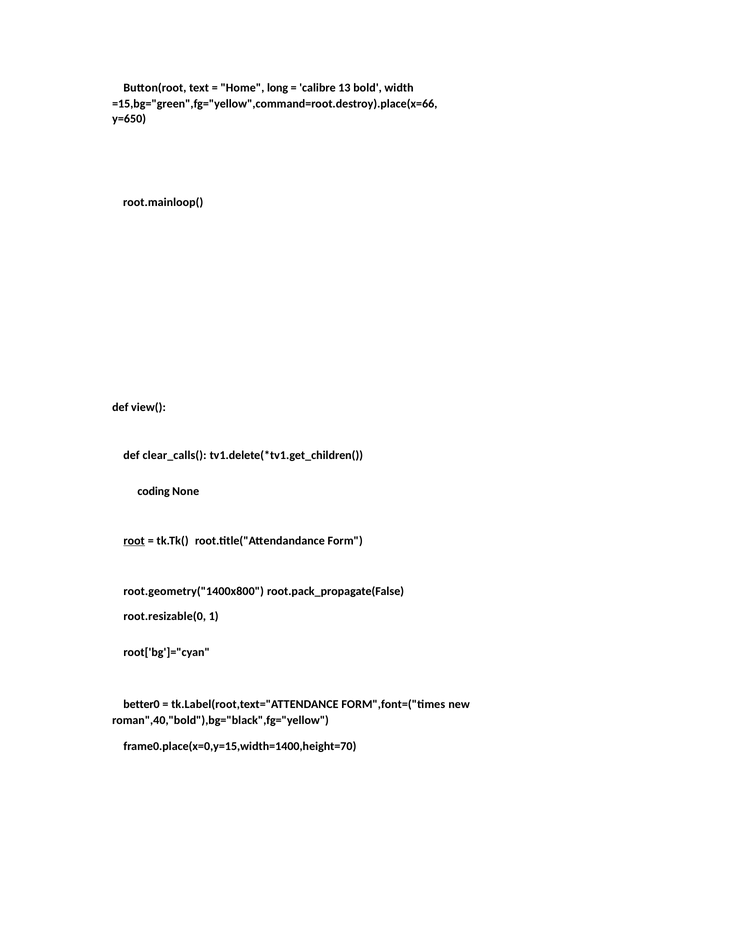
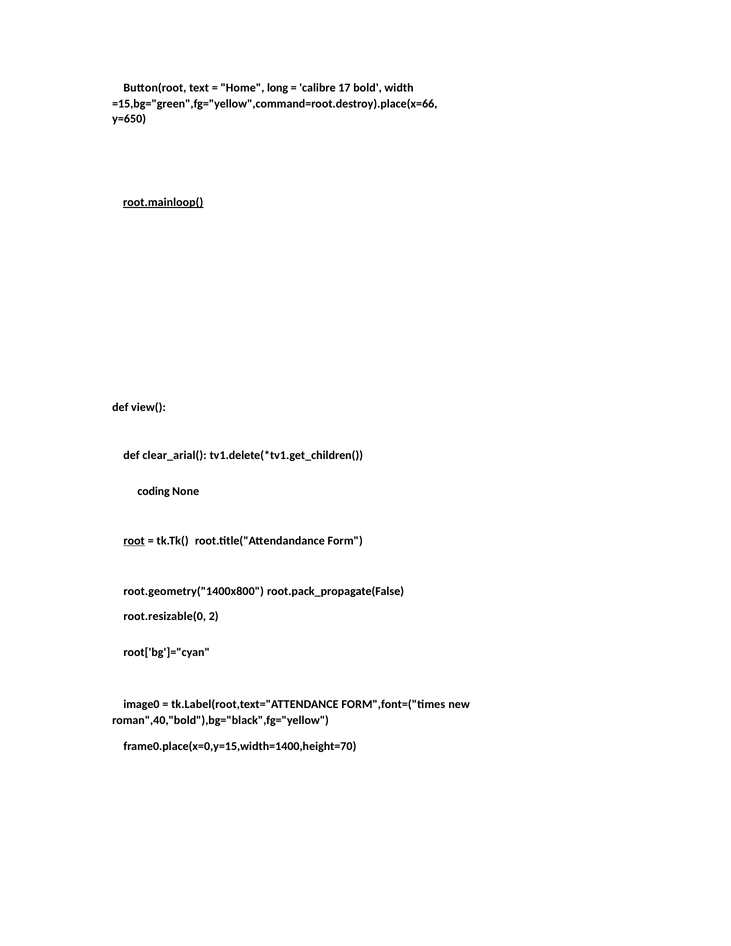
13: 13 -> 17 (344, 88)
root.mainloop( underline: none -> present (163, 202)
clear_calls(: clear_calls( -> clear_arial( (175, 455)
1: 1 -> 2 (214, 616)
better0: better0 -> image0 (141, 704)
